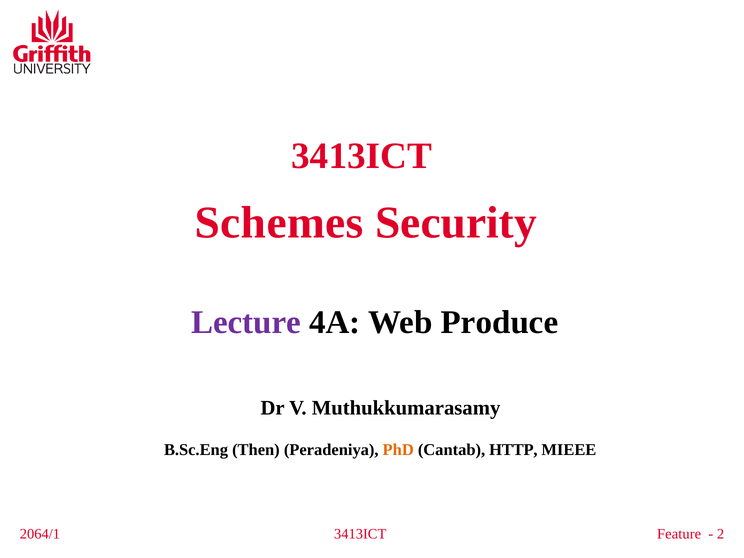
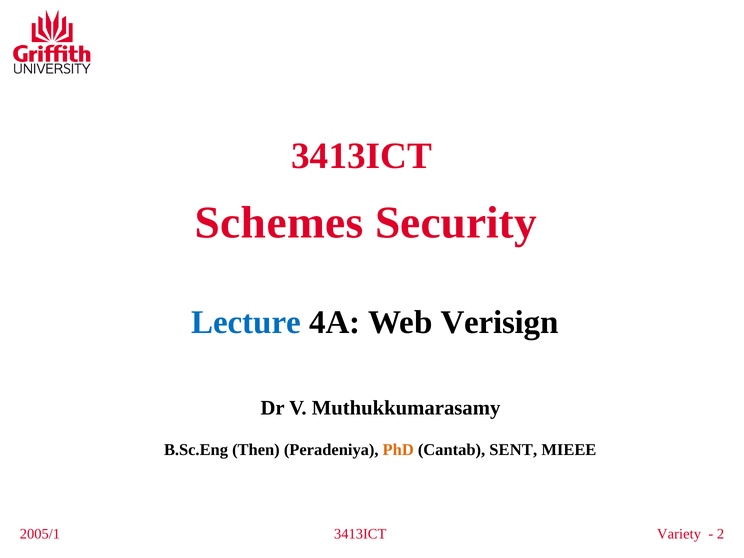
Lecture colour: purple -> blue (246, 322)
Produce: Produce -> Verisign (500, 322)
HTTP: HTTP -> SENT (513, 450)
2064/1: 2064/1 -> 2005/1 (40, 534)
Feature: Feature -> Variety (679, 534)
